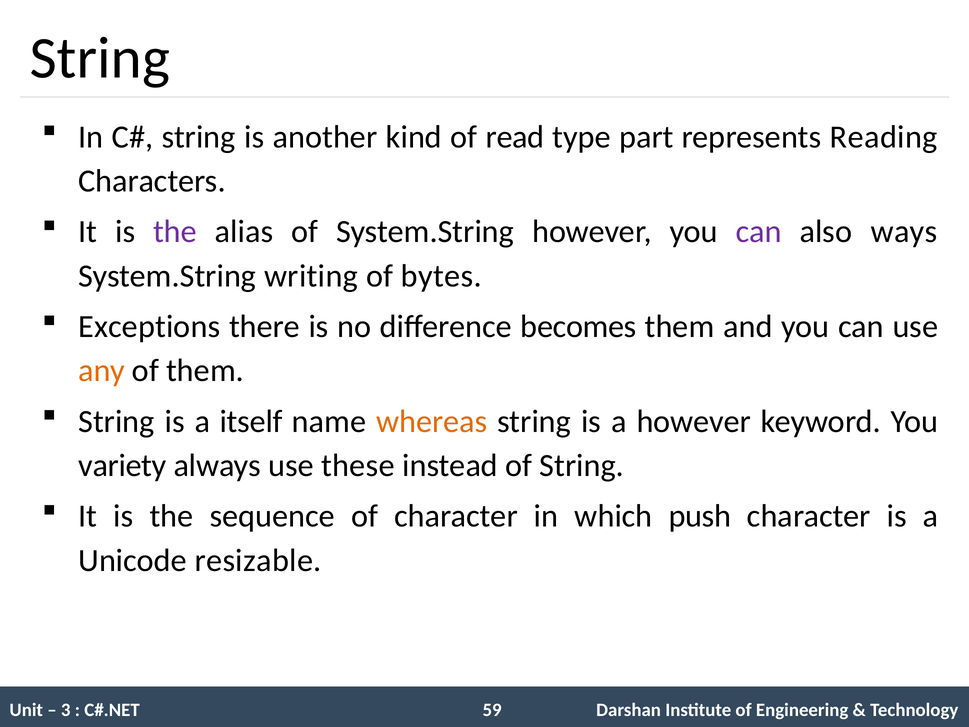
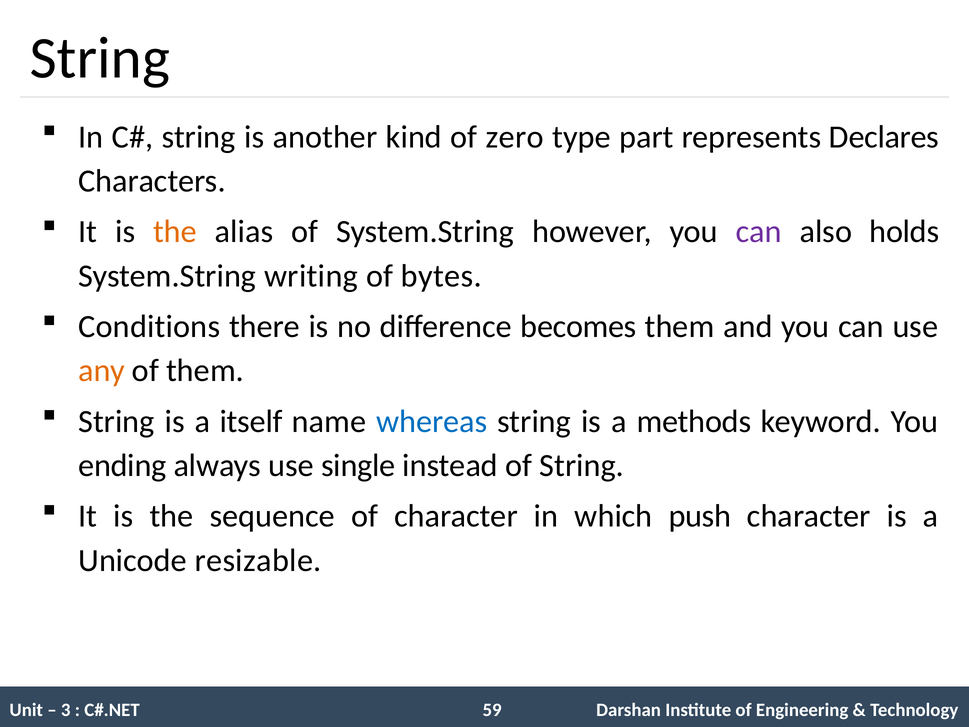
read: read -> zero (515, 137)
Reading: Reading -> Declares (884, 137)
the colour: purple -> orange (175, 232)
ways: ways -> holds (904, 232)
Exceptions: Exceptions -> Conditions (149, 327)
whereas colour: orange -> blue (432, 421)
a however: however -> methods (694, 421)
variety: variety -> ending (122, 465)
these: these -> single (358, 465)
